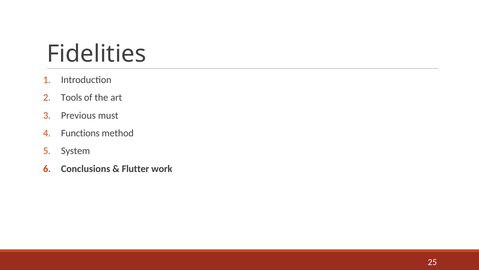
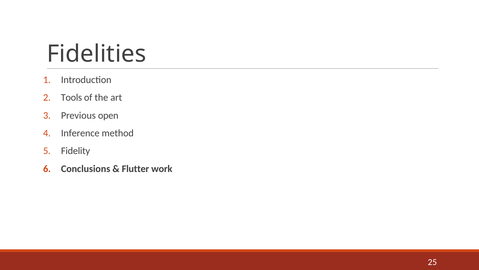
must: must -> open (108, 115)
Functions: Functions -> Inference (80, 133)
System: System -> Fidelity (76, 151)
